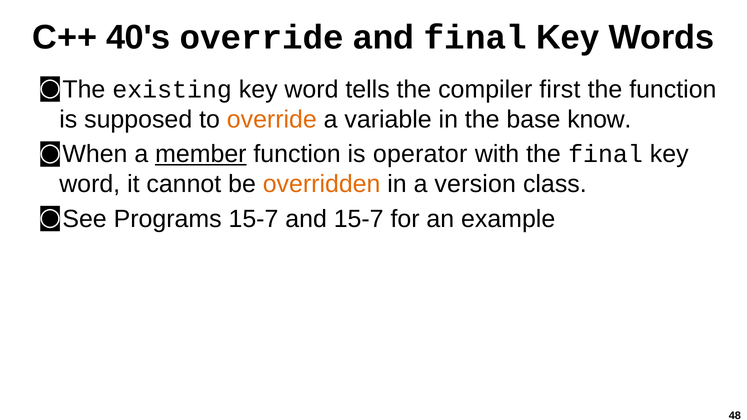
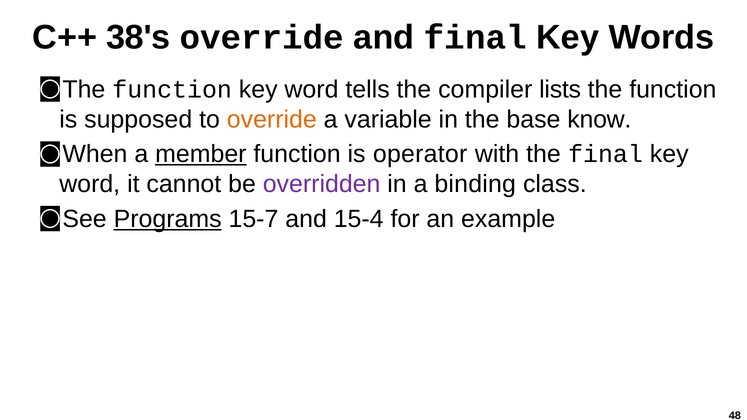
40's: 40's -> 38's (138, 37)
existing: existing -> function (172, 90)
first: first -> lists (560, 90)
overridden colour: orange -> purple (322, 184)
version: version -> binding (475, 184)
Programs underline: none -> present (168, 219)
and 15-7: 15-7 -> 15-4 (359, 219)
